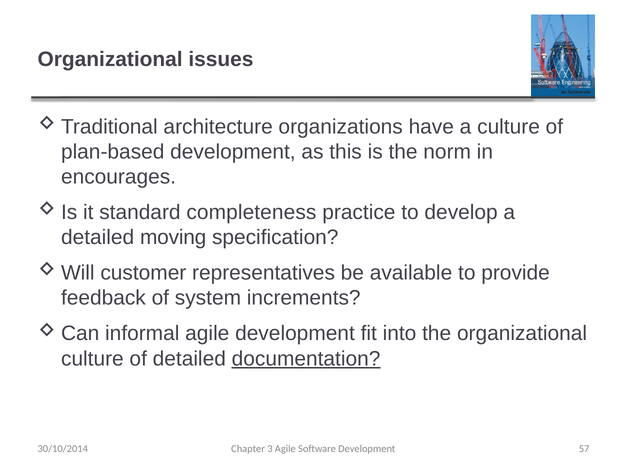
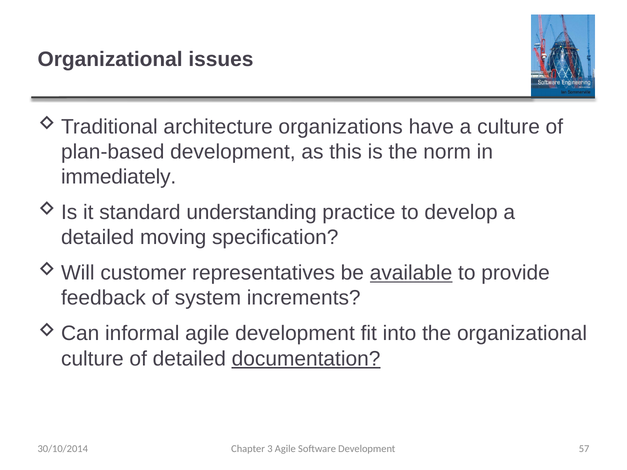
encourages: encourages -> immediately (119, 177)
completeness: completeness -> understanding (252, 213)
available underline: none -> present (411, 273)
